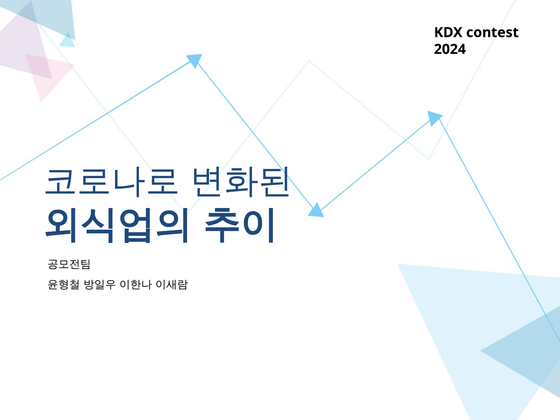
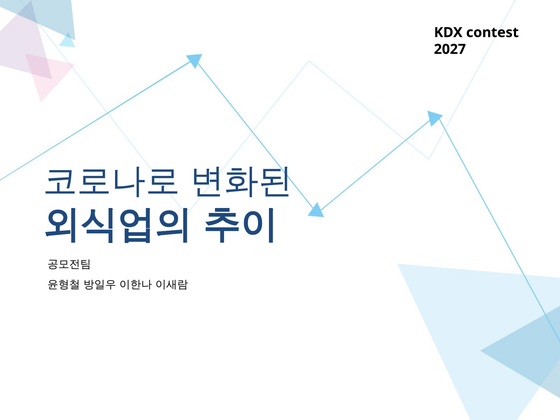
2024: 2024 -> 2027 (450, 49)
